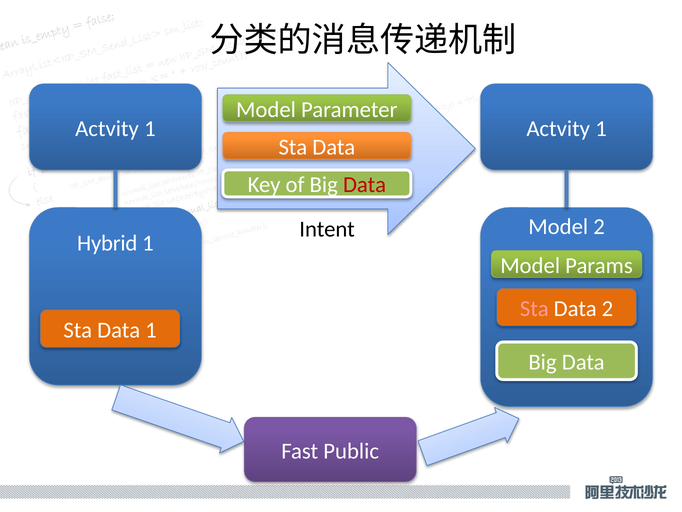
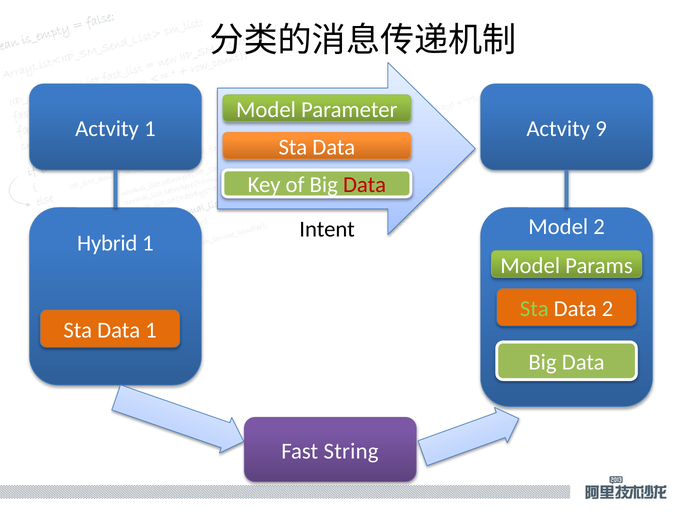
1: 1 -> 9 (601, 128)
Sta colour: pink -> light green (534, 308)
Public: Public -> String (351, 451)
